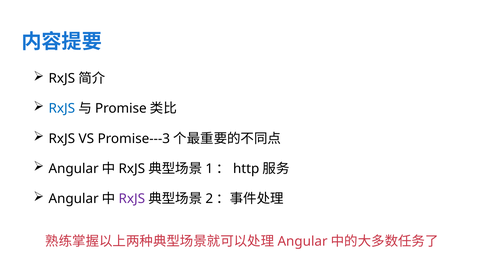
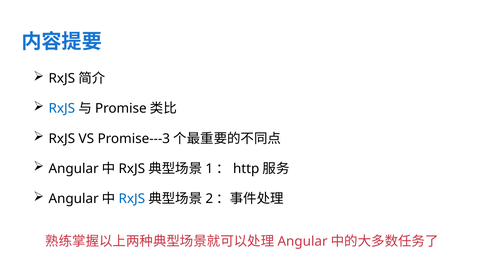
RxJS colour: purple -> blue (132, 199)
